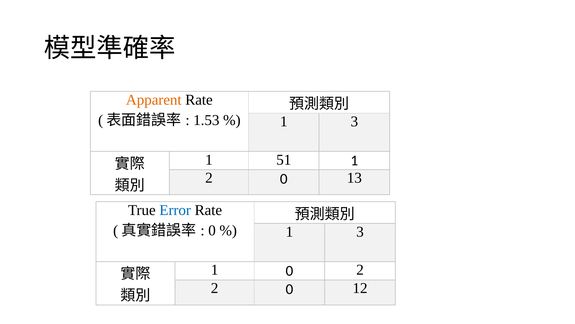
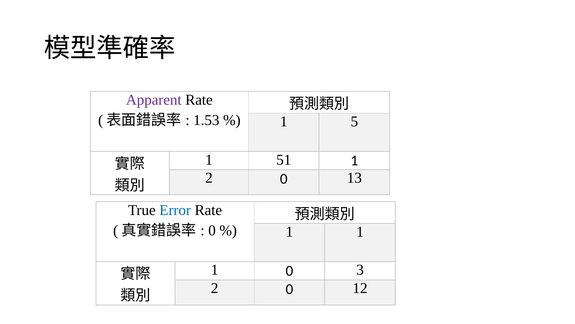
Apparent colour: orange -> purple (154, 100)
3: 3 -> 5 (354, 121)
3: 3 -> 1 (360, 231)
0 2: 2 -> 3 (360, 270)
